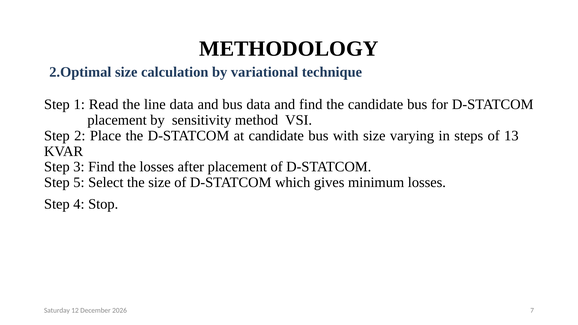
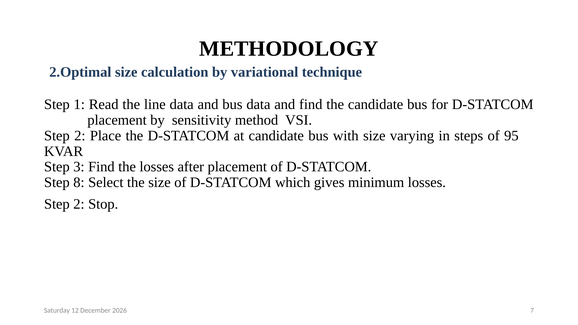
13: 13 -> 95 (511, 136)
5: 5 -> 8 (79, 183)
4: 4 -> 2 (79, 204)
